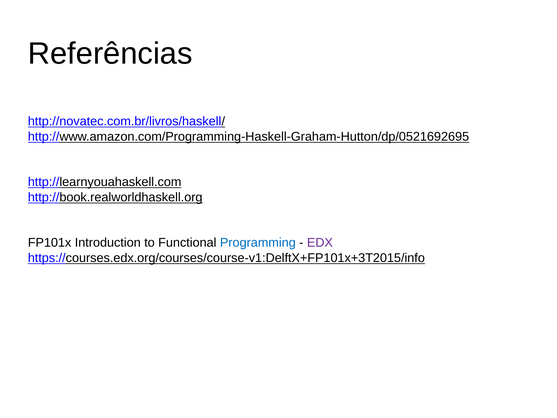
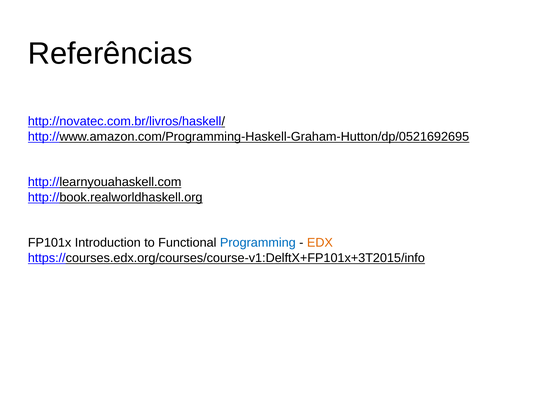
EDX colour: purple -> orange (320, 243)
